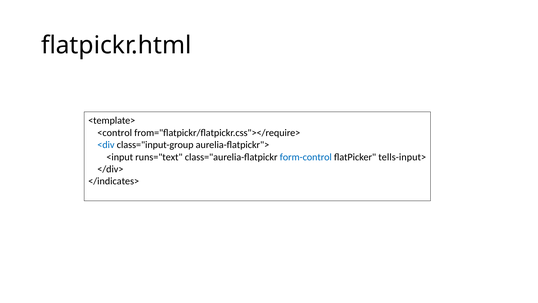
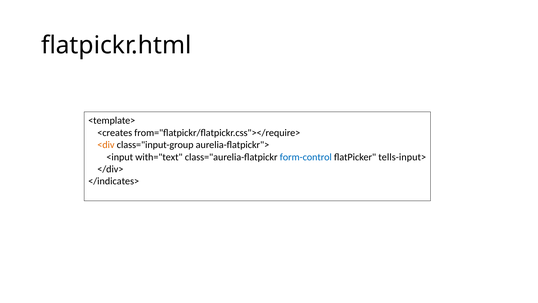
<control: <control -> <creates (115, 133)
<div colour: blue -> orange (106, 145)
runs="text: runs="text -> with="text (159, 157)
